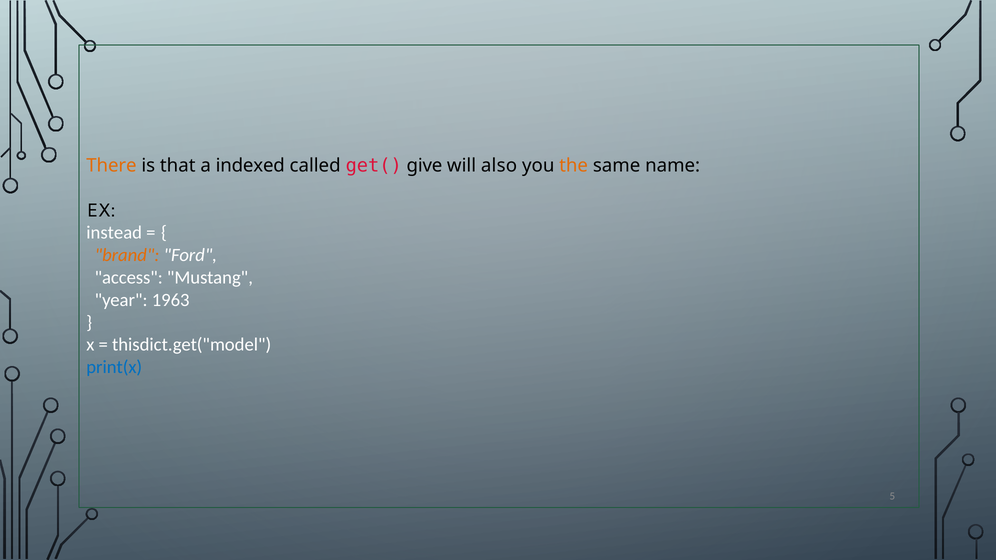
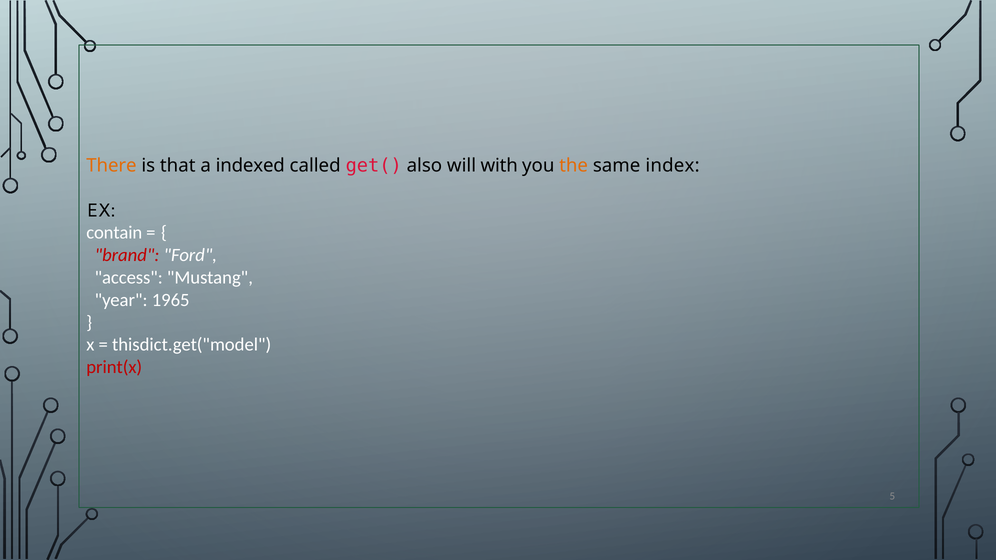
give: give -> also (424, 166)
also: also -> with (499, 166)
name: name -> index (673, 166)
instead: instead -> contain (114, 233)
brand colour: orange -> red (127, 255)
1963: 1963 -> 1965 (171, 300)
print(x colour: blue -> red (114, 367)
